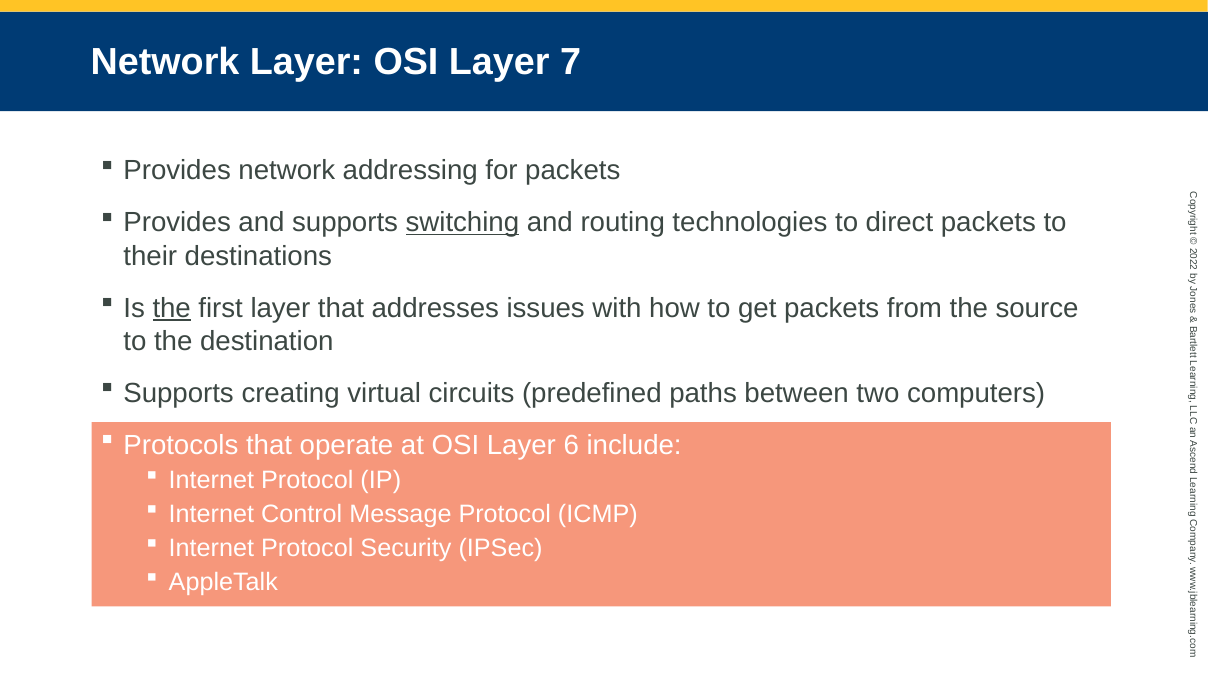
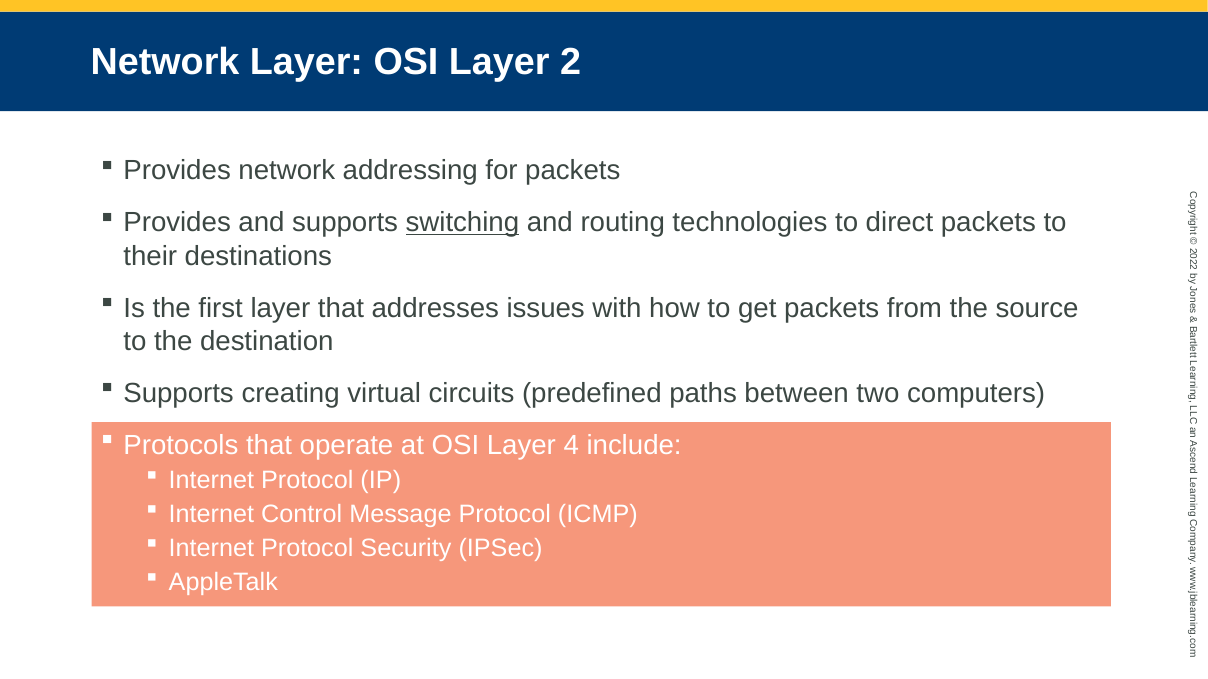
Layer 7: 7 -> 2 (571, 62)
the underline: present -> none (172, 308)
6: 6 -> 4 (571, 446)
